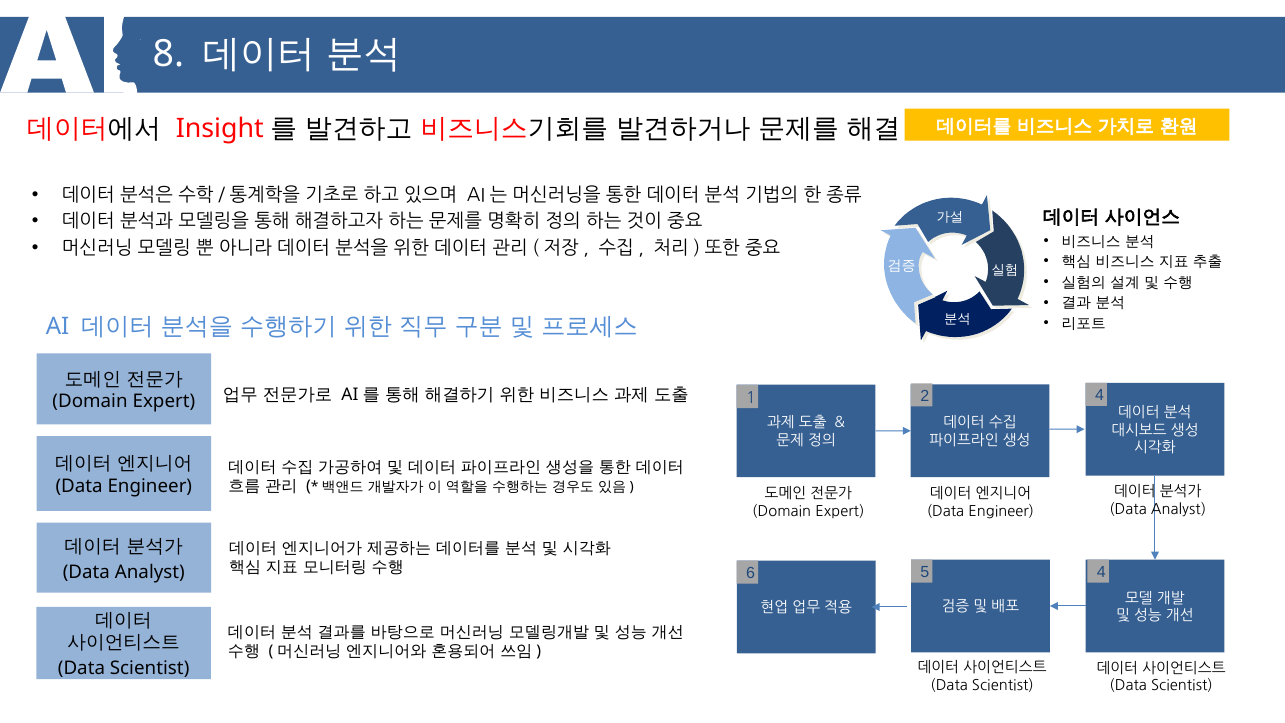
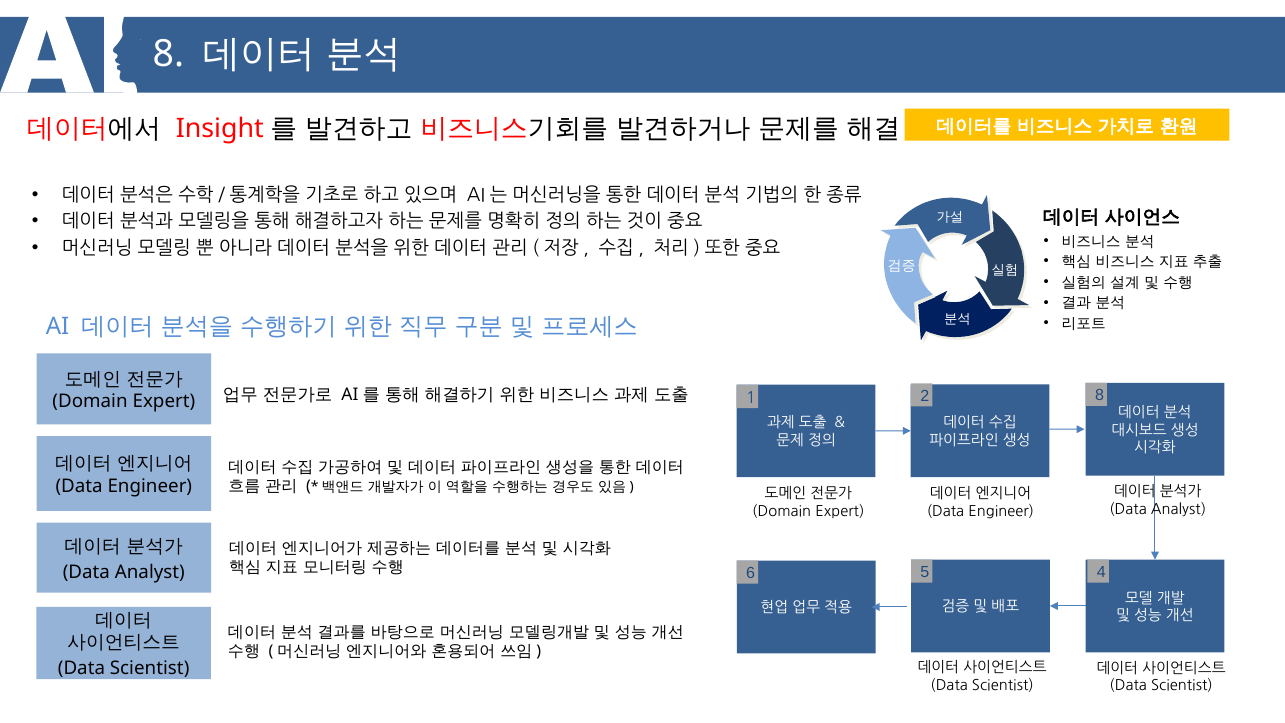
2 4: 4 -> 8 (1099, 395)
